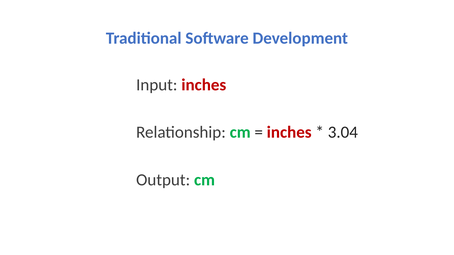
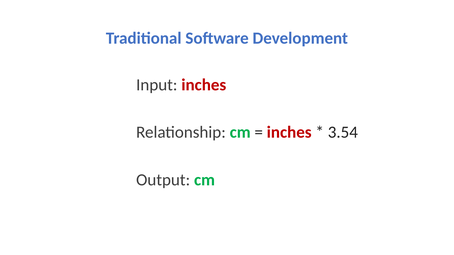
3.04: 3.04 -> 3.54 (343, 133)
